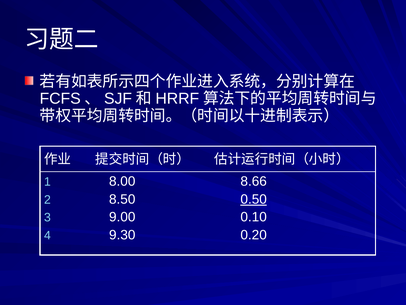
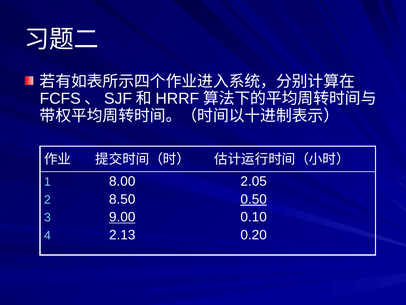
8.66: 8.66 -> 2.05 (254, 181)
9.00 underline: none -> present (122, 217)
9.30: 9.30 -> 2.13 (122, 235)
